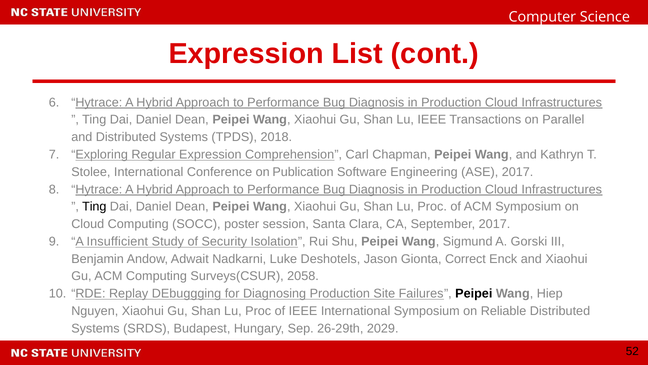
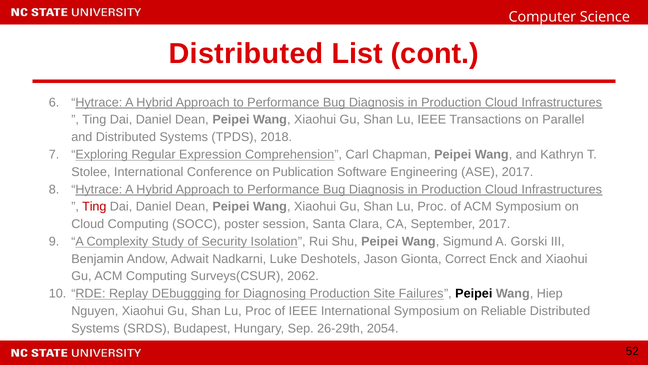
Expression: Expression -> Distributed (246, 54)
Ting colour: black -> red (94, 206)
Insufficient: Insufficient -> Complexity (117, 241)
2058: 2058 -> 2062 (303, 276)
2029: 2029 -> 2054 (383, 328)
